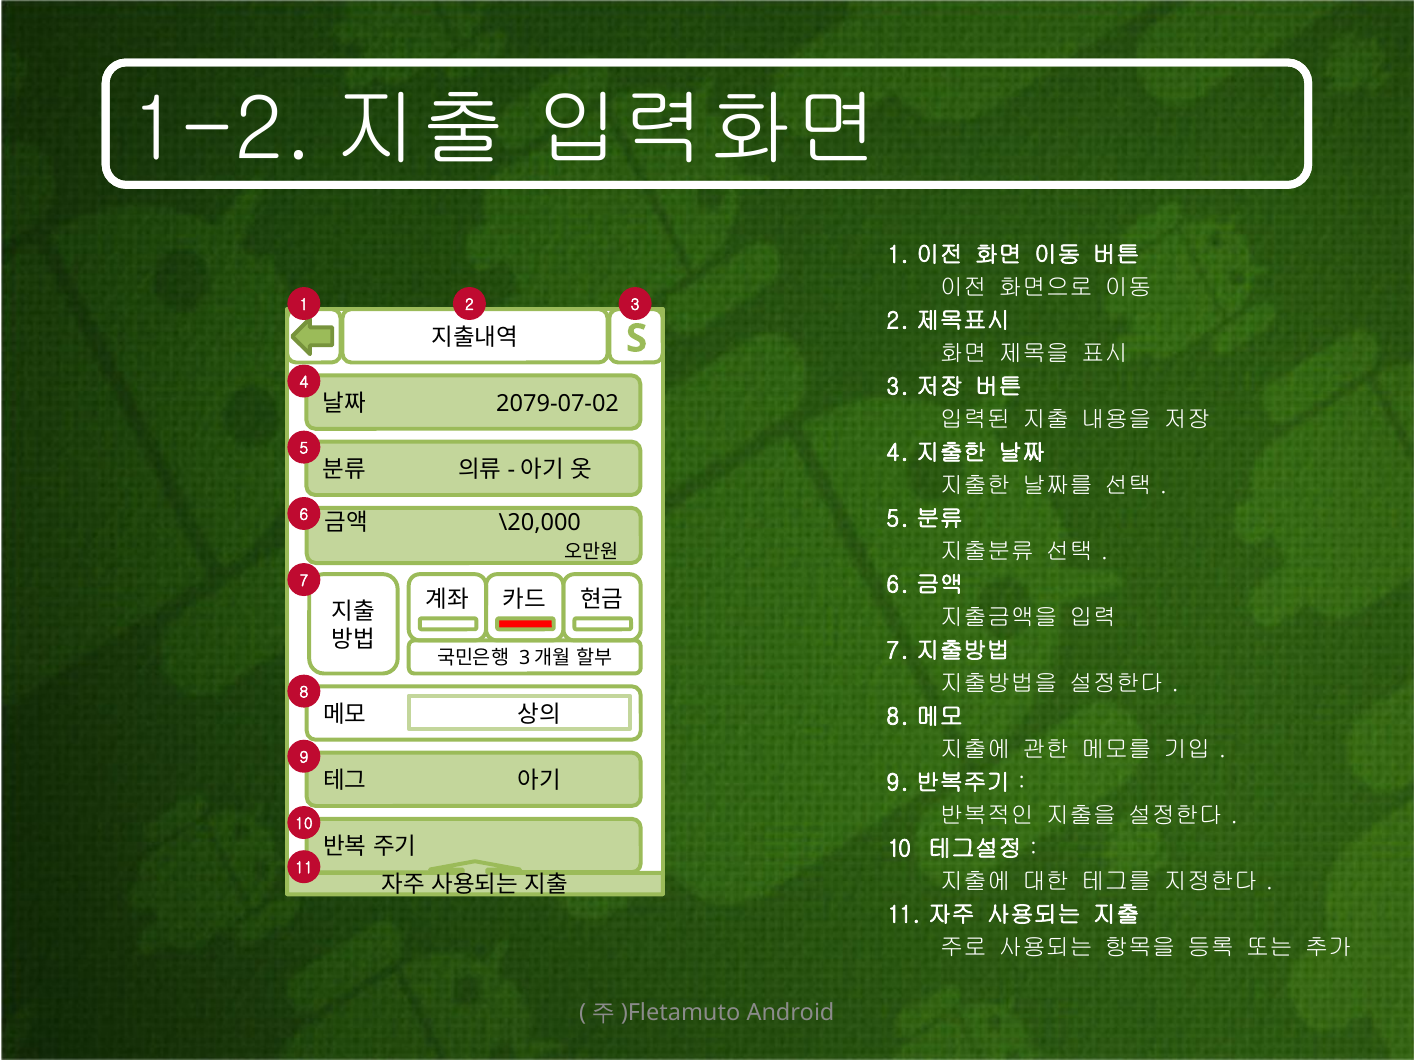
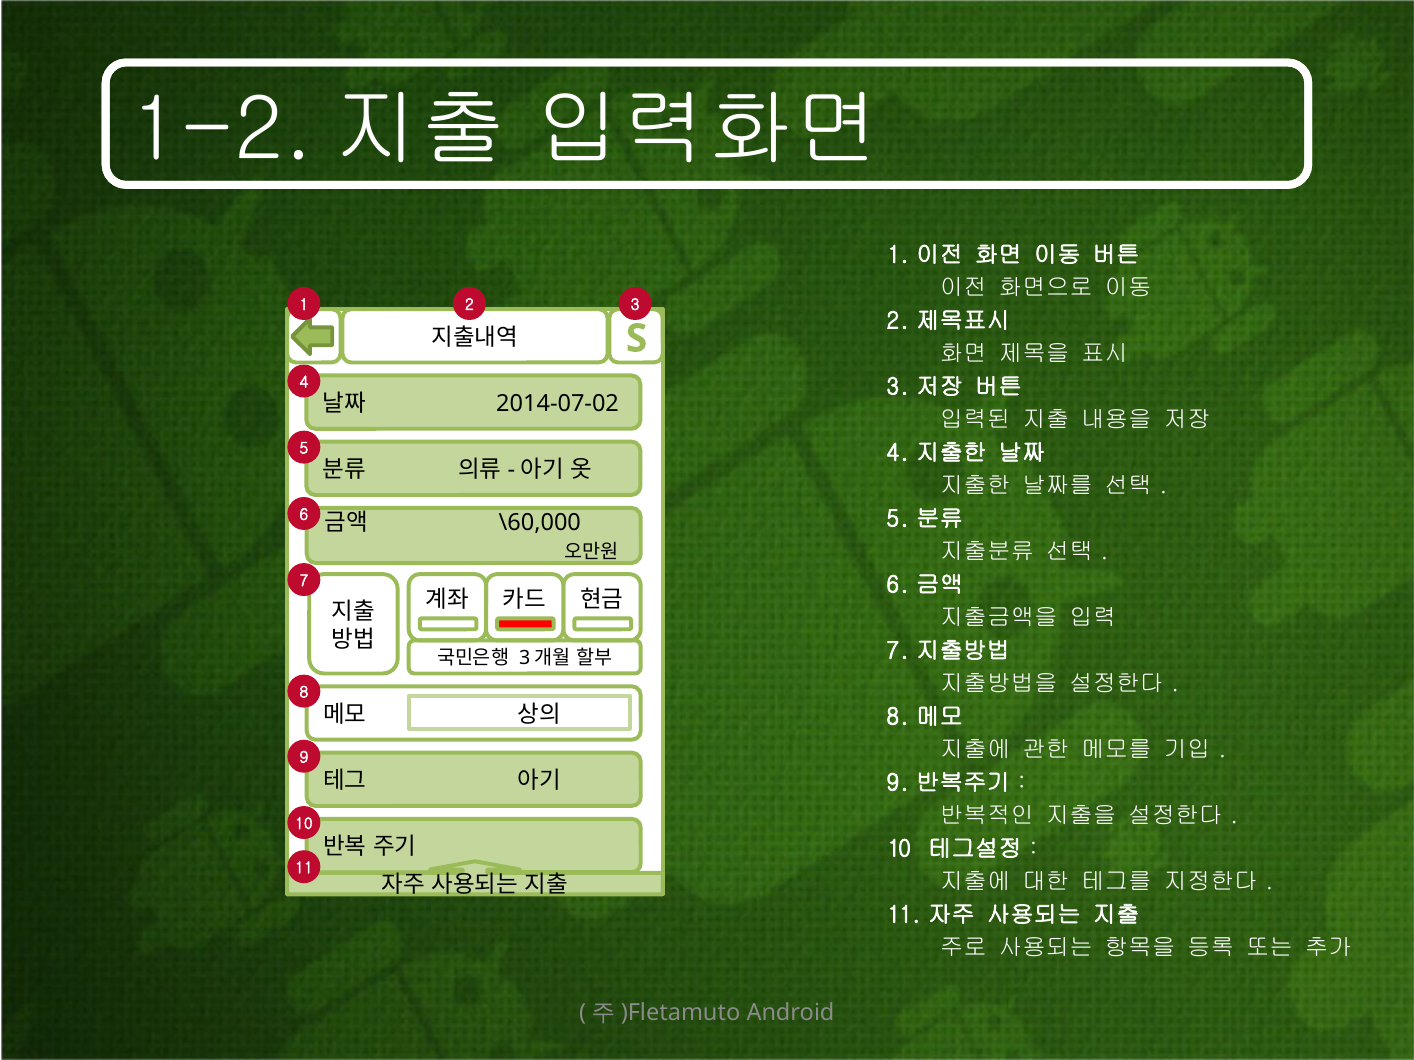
2079-07-02: 2079-07-02 -> 2014-07-02 (558, 404)
\20,000: \20,000 -> \60,000 (540, 523)
